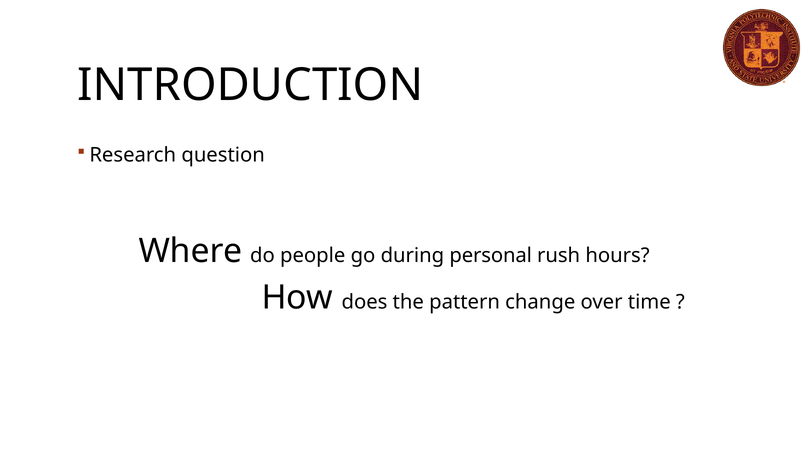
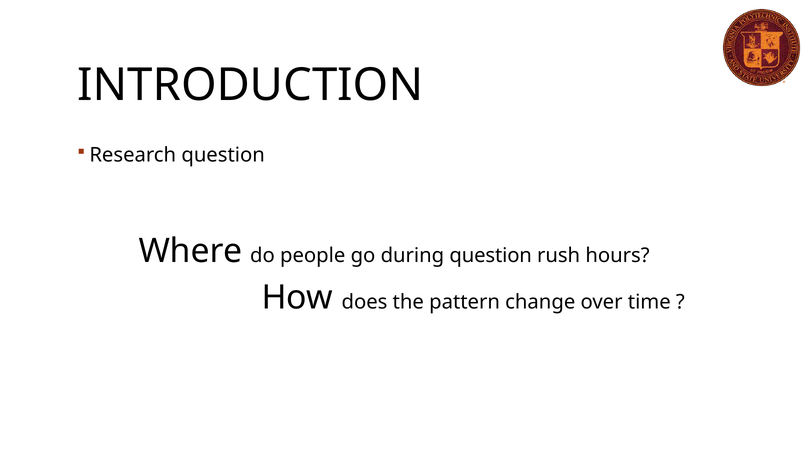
during personal: personal -> question (491, 255)
